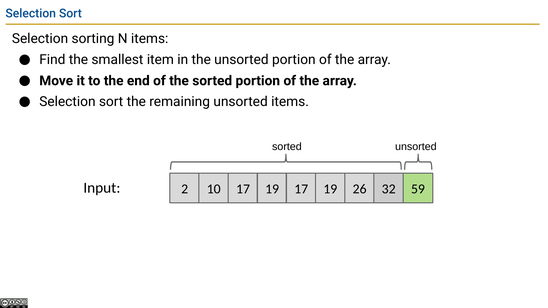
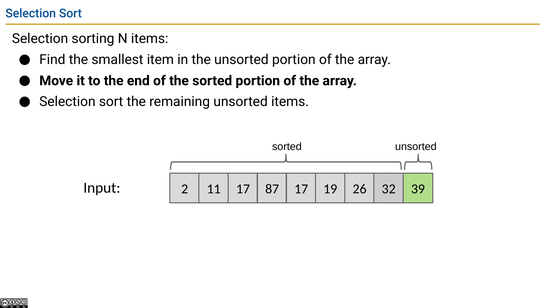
10: 10 -> 11 (214, 189)
19: 19 -> 87 (272, 189)
59: 59 -> 39 (418, 189)
